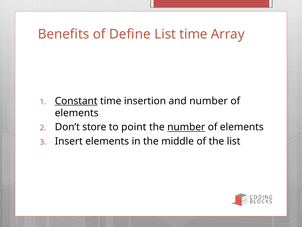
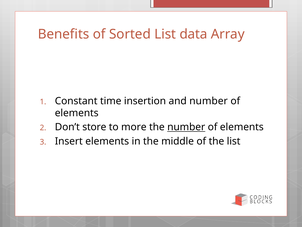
Define: Define -> Sorted (130, 34)
List time: time -> data (193, 34)
Constant underline: present -> none (76, 101)
point: point -> more (134, 127)
